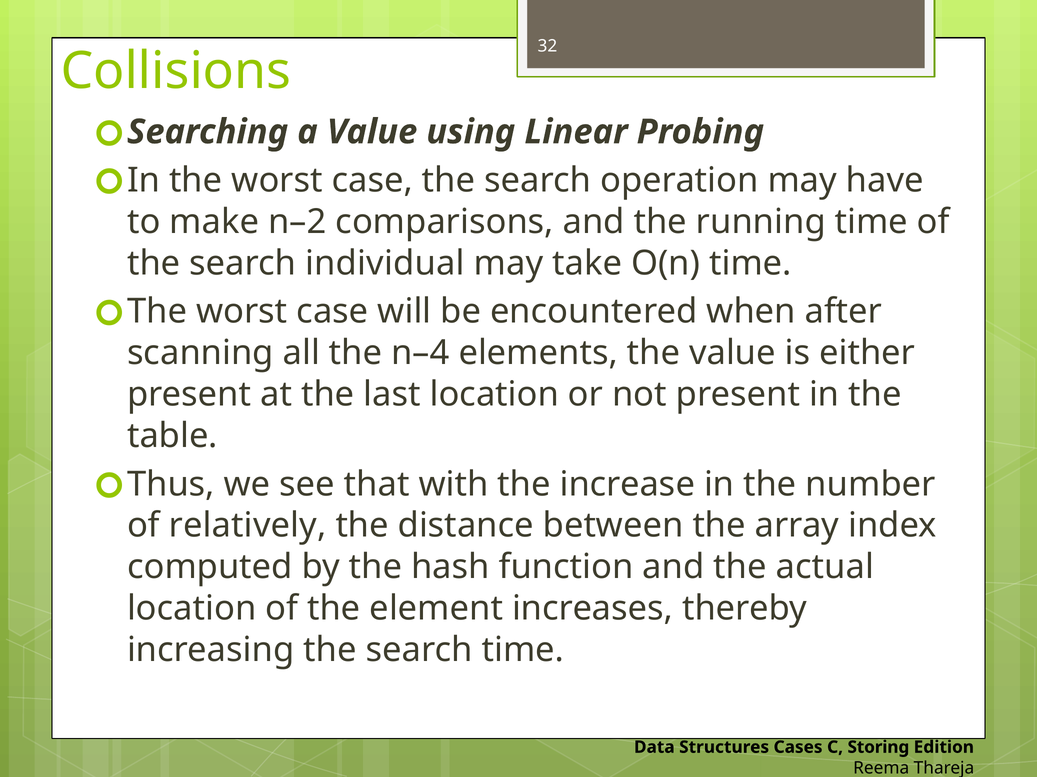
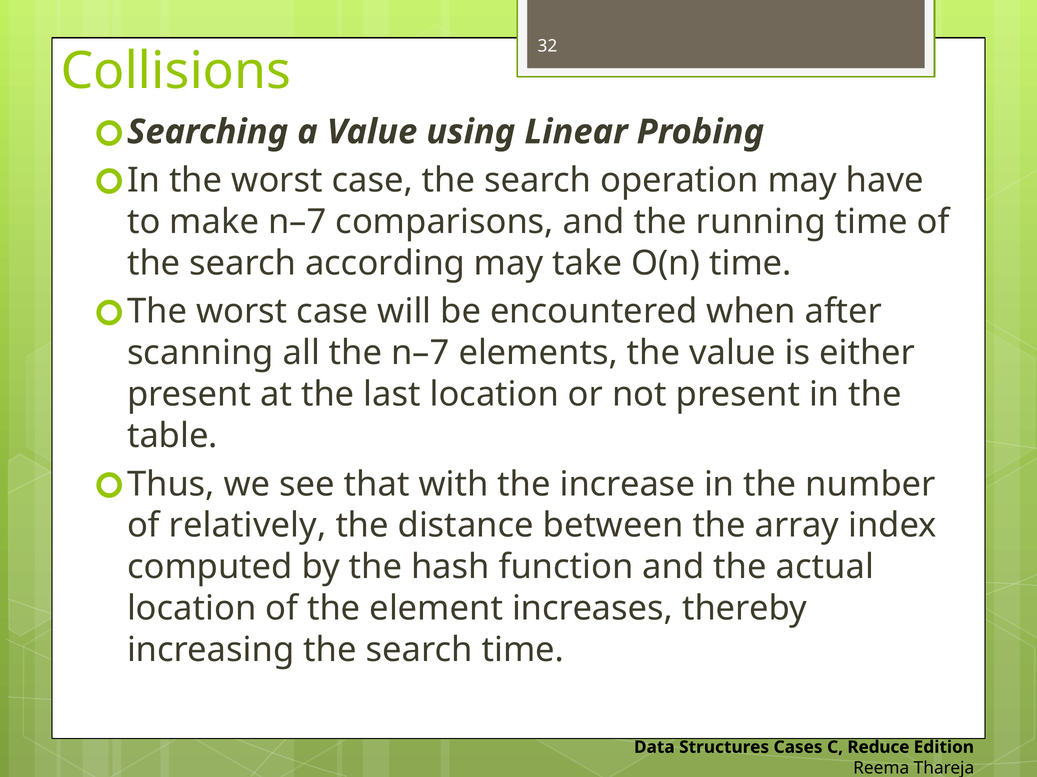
make n–2: n–2 -> n–7 (297, 222)
individual: individual -> according (385, 263)
the n–4: n–4 -> n–7 (420, 353)
Storing: Storing -> Reduce (878, 748)
